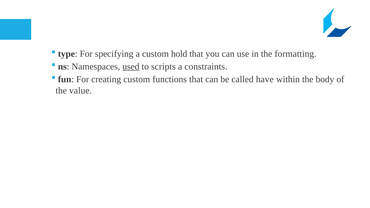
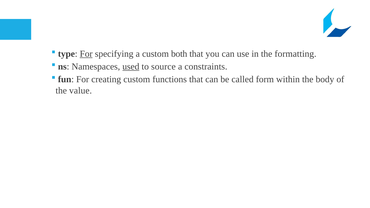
For underline: none -> present (86, 54)
hold: hold -> both (179, 54)
scripts: scripts -> source (163, 67)
have: have -> form (265, 79)
